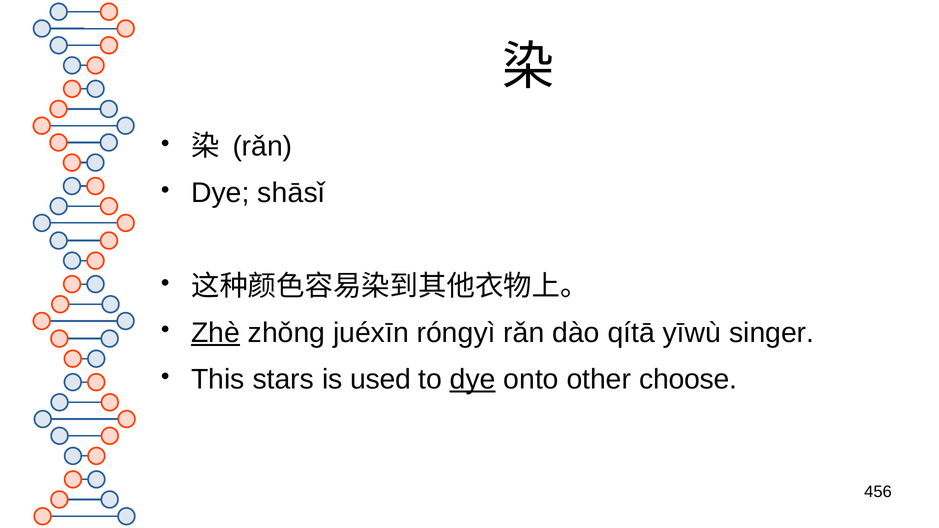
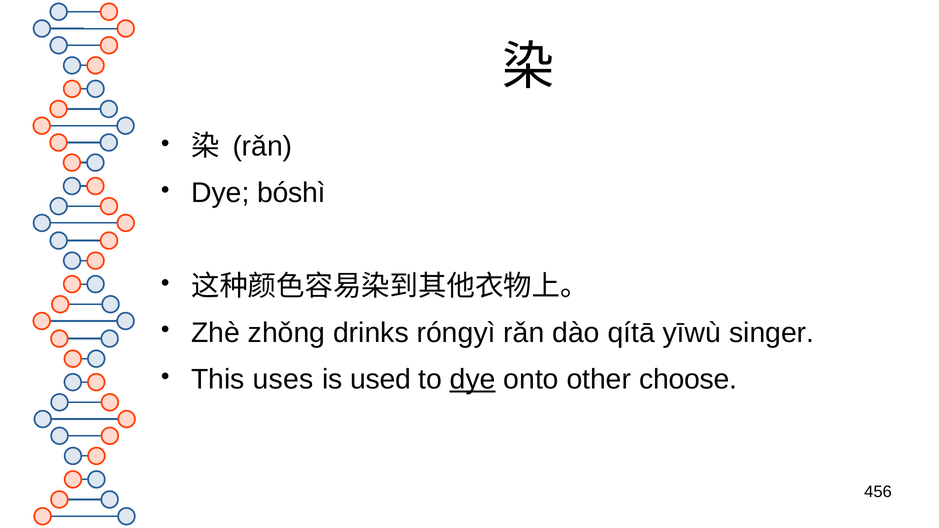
shāsǐ: shāsǐ -> bóshì (291, 193)
Zhè underline: present -> none (216, 333)
juéxīn: juéxīn -> drinks (371, 333)
stars: stars -> uses (283, 380)
